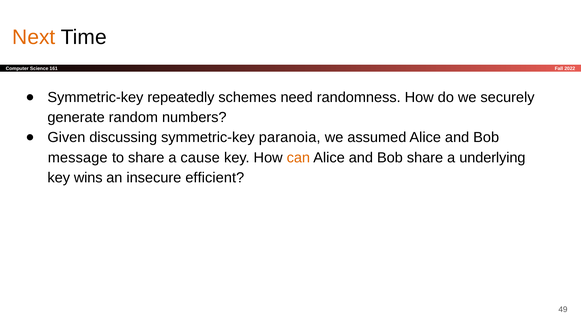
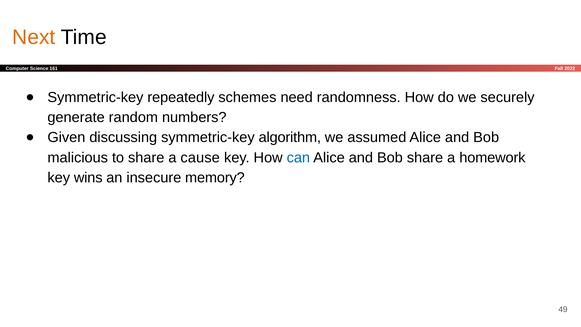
paranoia: paranoia -> algorithm (290, 137)
message: message -> malicious (78, 157)
can colour: orange -> blue (298, 157)
underlying: underlying -> homework (492, 157)
efficient: efficient -> memory (215, 178)
